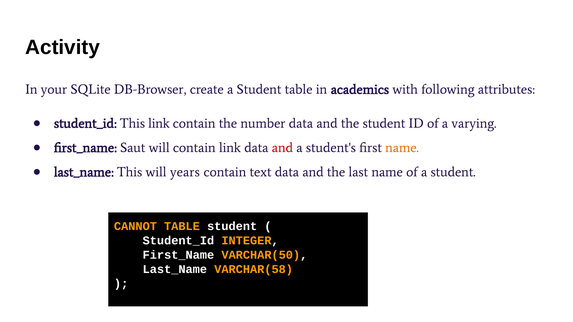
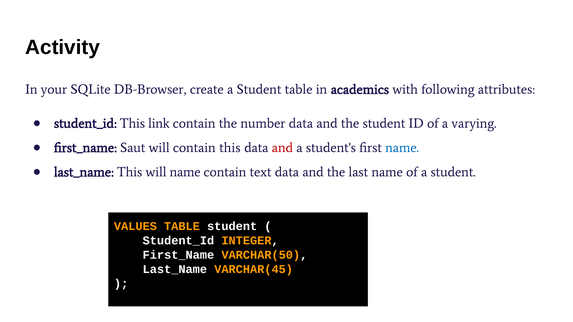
contain link: link -> this (230, 148)
name colour: orange -> blue (402, 148)
will years: years -> name (185, 172)
CANNOT: CANNOT -> VALUES (135, 226)
VARCHAR(58: VARCHAR(58 -> VARCHAR(45 (254, 269)
